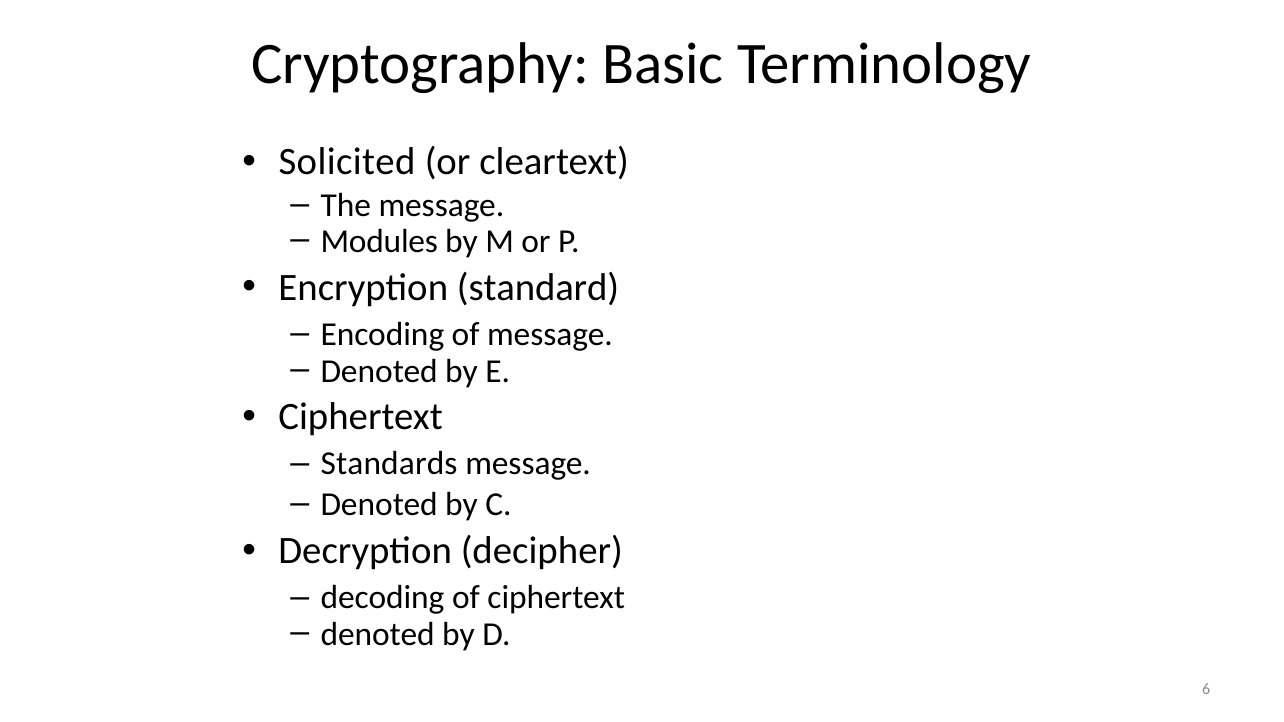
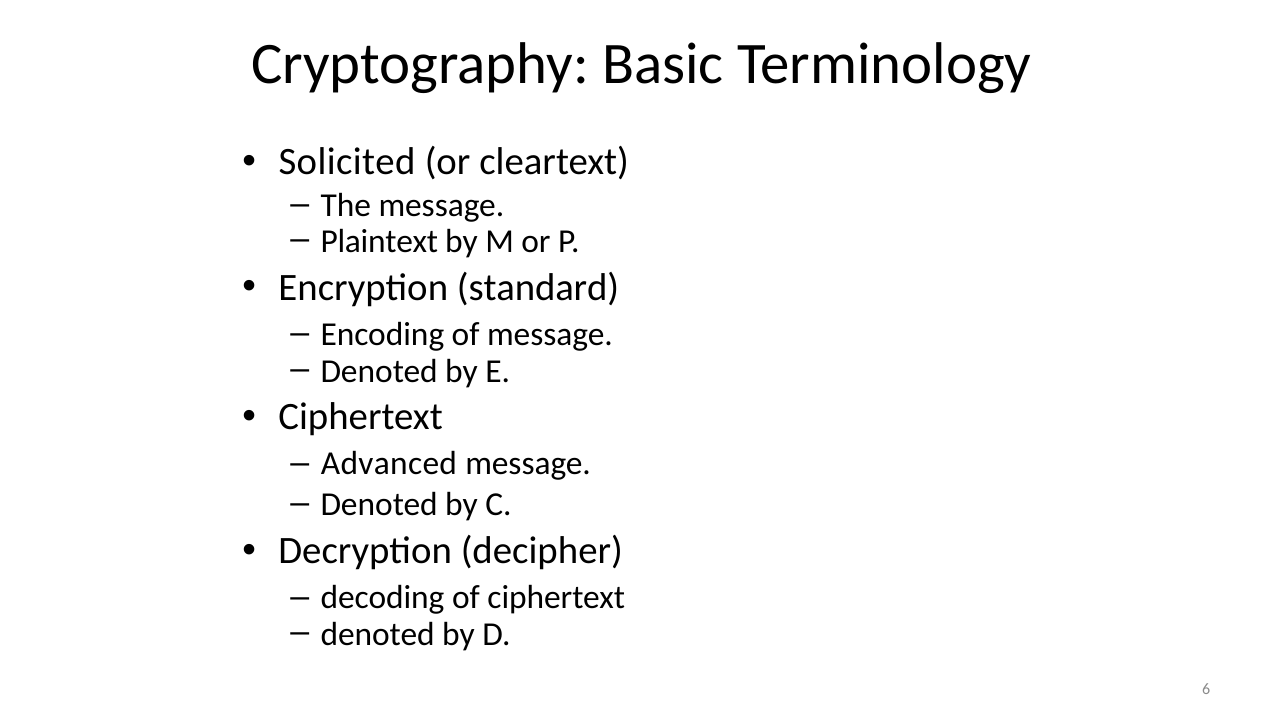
Modules: Modules -> Plaintext (379, 242)
Standards: Standards -> Advanced (389, 464)
